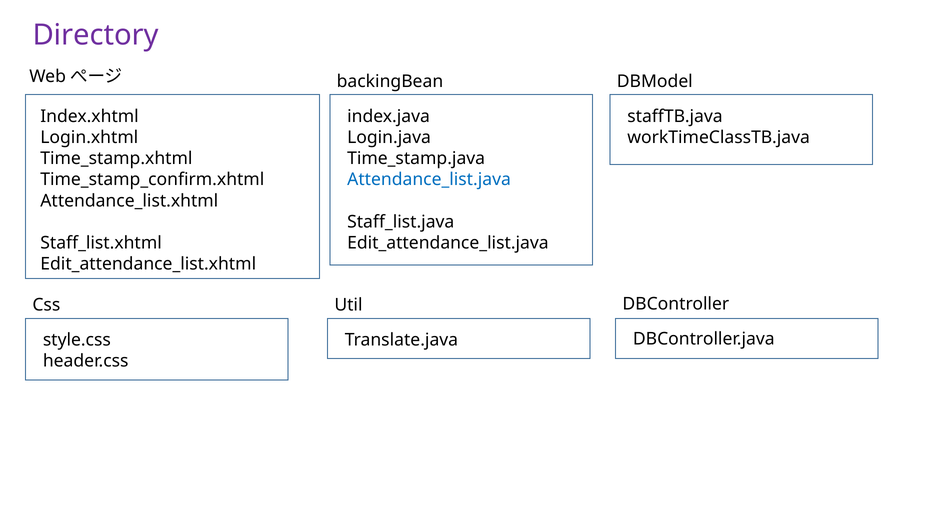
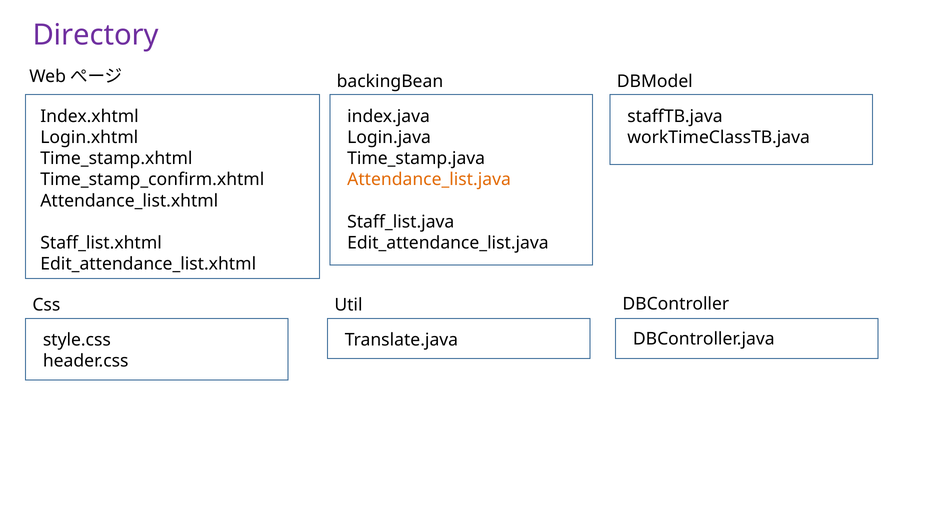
Attendance_list.java colour: blue -> orange (429, 179)
